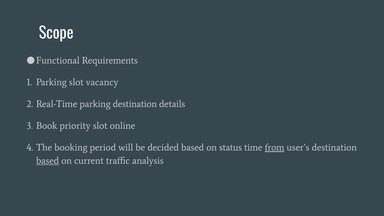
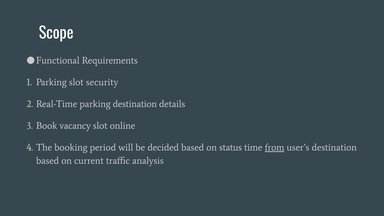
vacancy: vacancy -> security (102, 82)
priority: priority -> vacancy (75, 126)
based underline: present -> none (48, 161)
